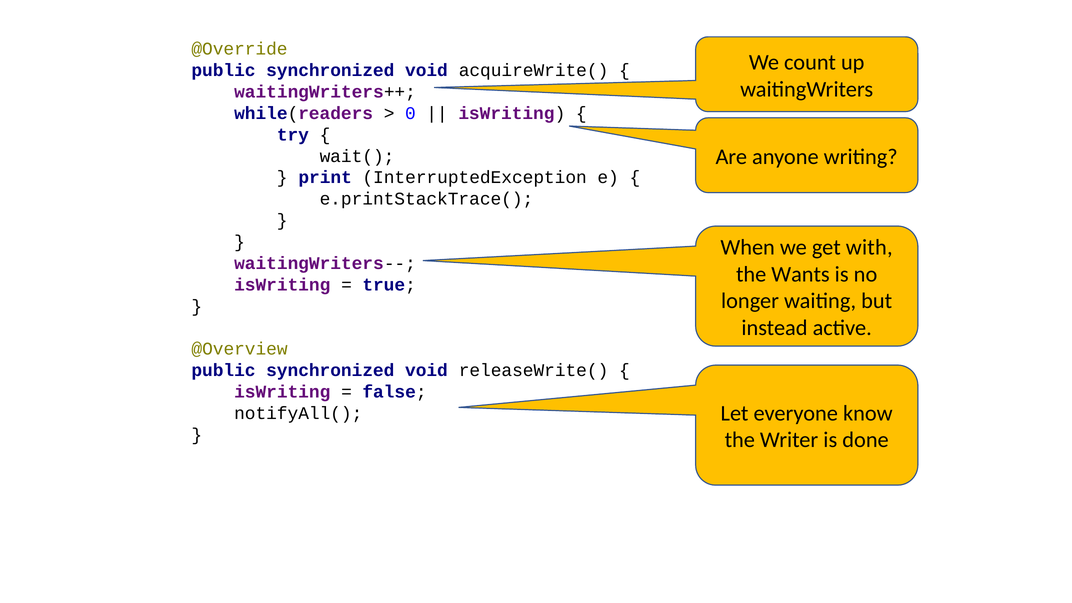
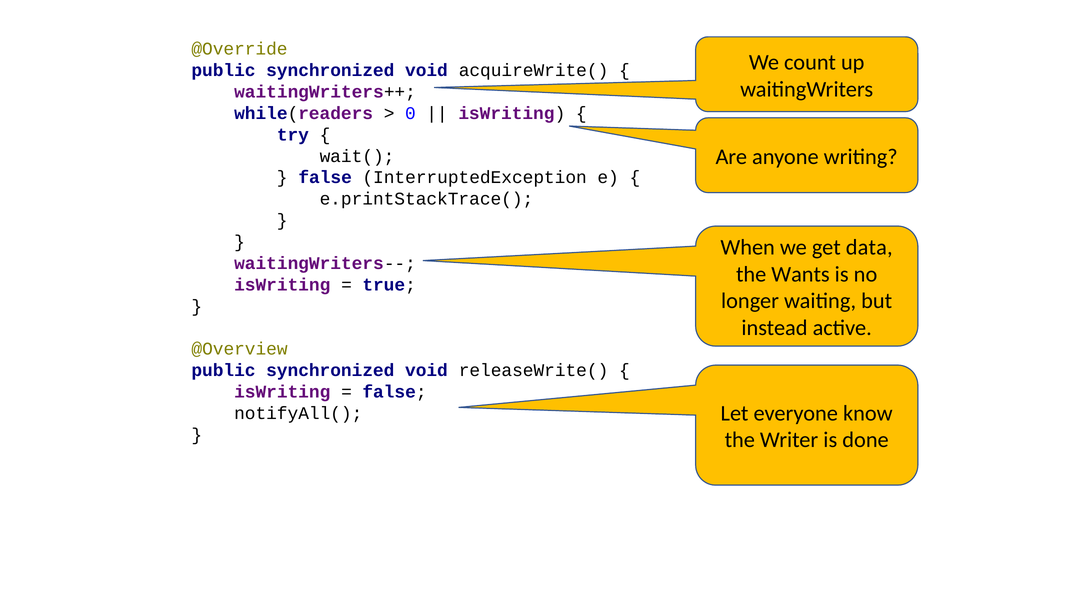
print: print -> false (325, 178)
with: with -> data (869, 247)
